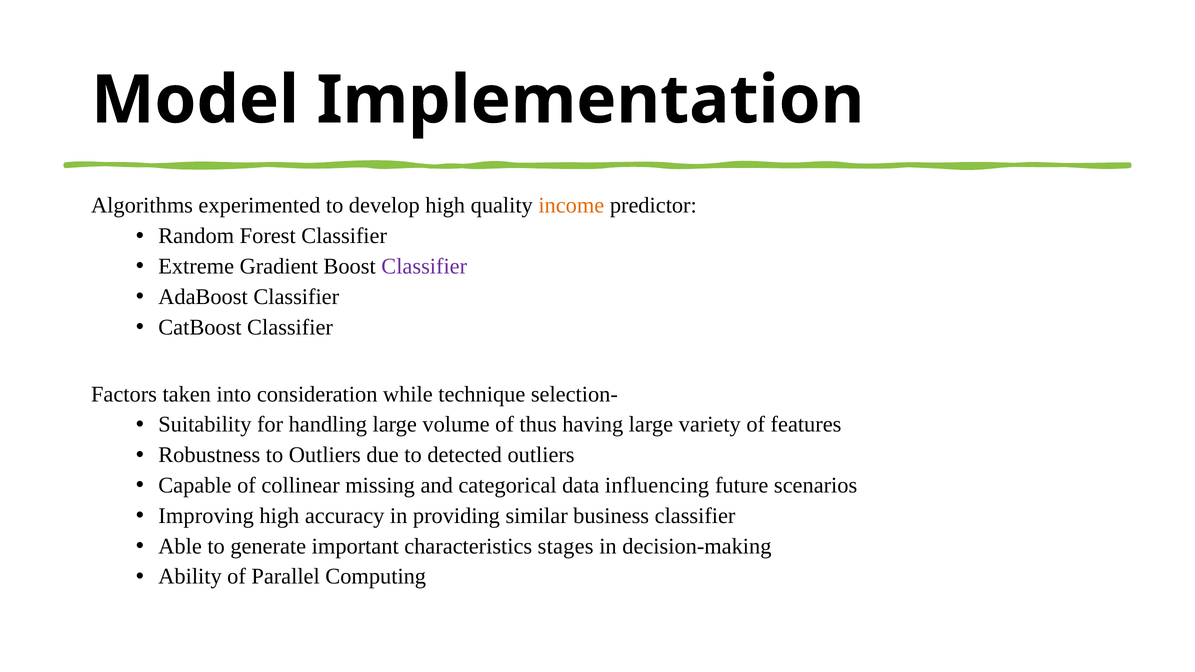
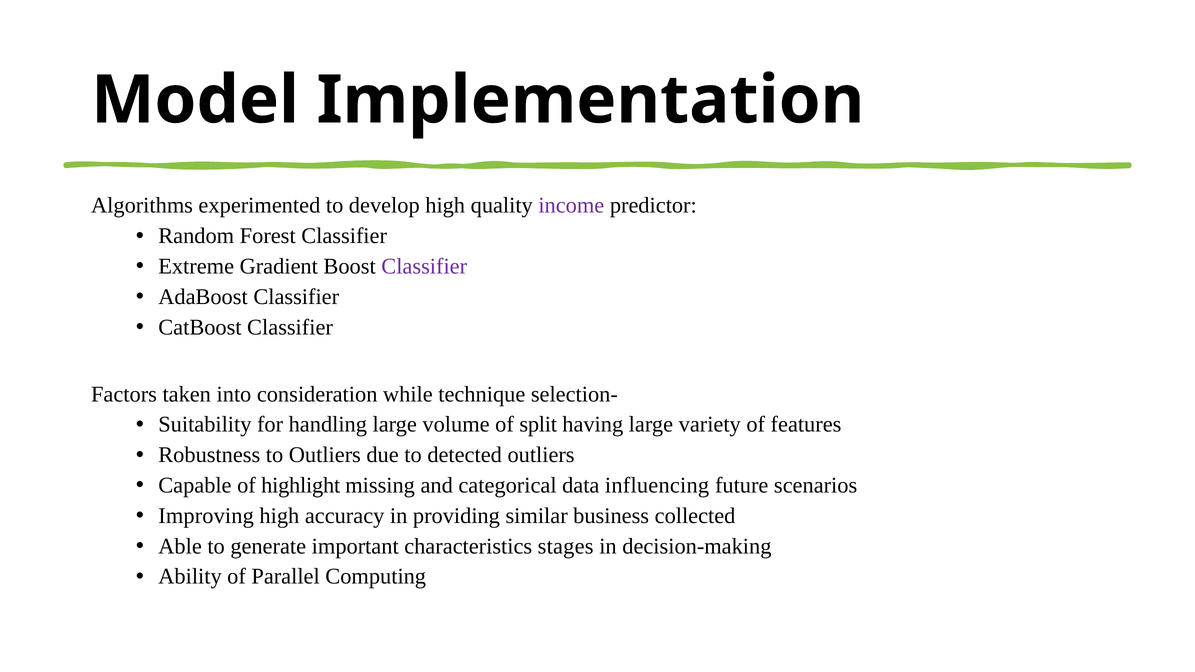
income colour: orange -> purple (571, 206)
thus: thus -> split (538, 425)
collinear: collinear -> highlight (301, 486)
business classifier: classifier -> collected (695, 516)
